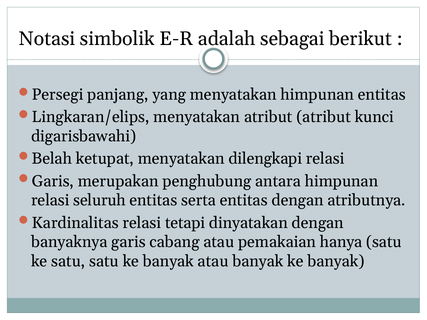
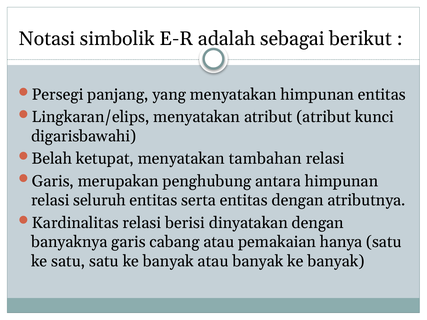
dilengkapi: dilengkapi -> tambahan (265, 159)
tetapi: tetapi -> berisi (185, 223)
